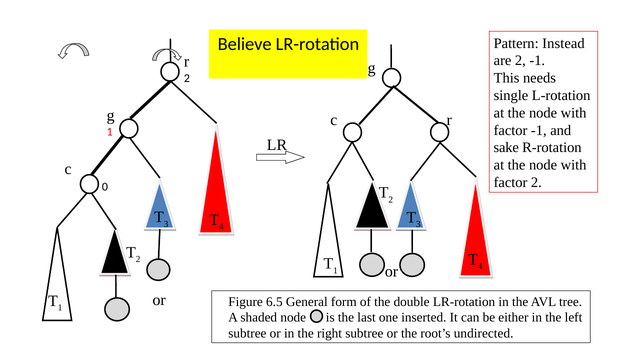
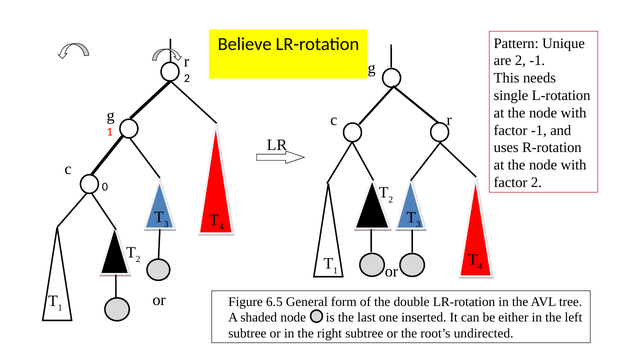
Instead: Instead -> Unique (564, 43)
sake: sake -> uses (506, 148)
